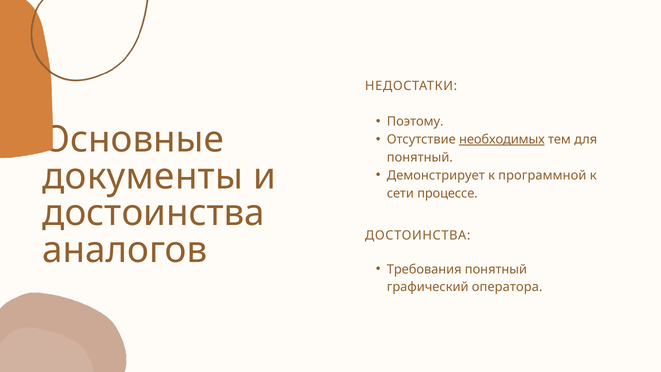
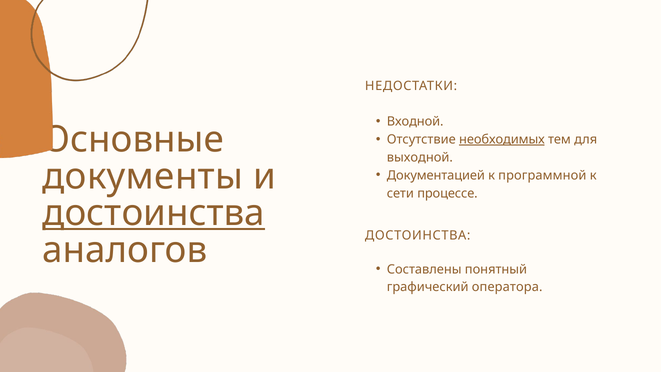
Поэтому: Поэтому -> Входной (415, 122)
понятный: понятный -> выходной (420, 157)
Демонстрирует: Демонстрирует -> Документацией (436, 175)
достоинства underline: none -> present (154, 213)
Требования: Требования -> Составлены (424, 269)
